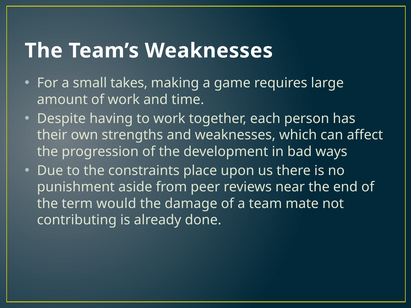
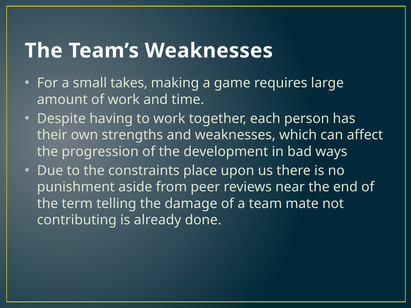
would: would -> telling (116, 204)
